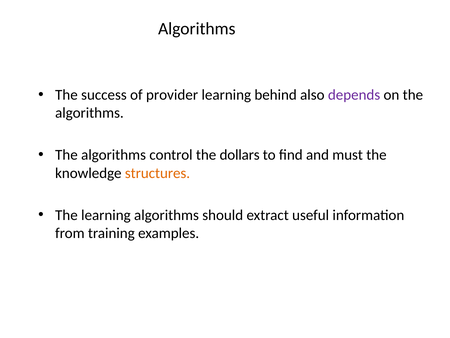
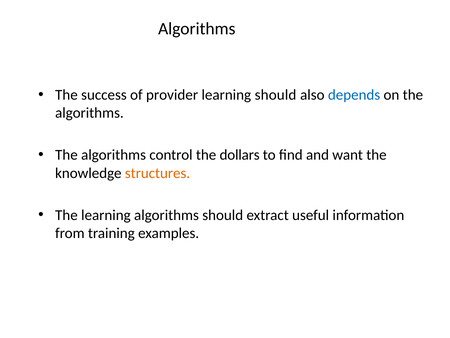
learning behind: behind -> should (276, 95)
depends colour: purple -> blue (354, 95)
must: must -> want (348, 155)
